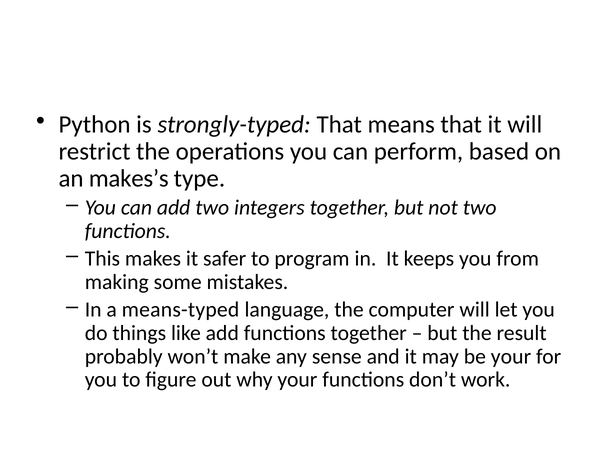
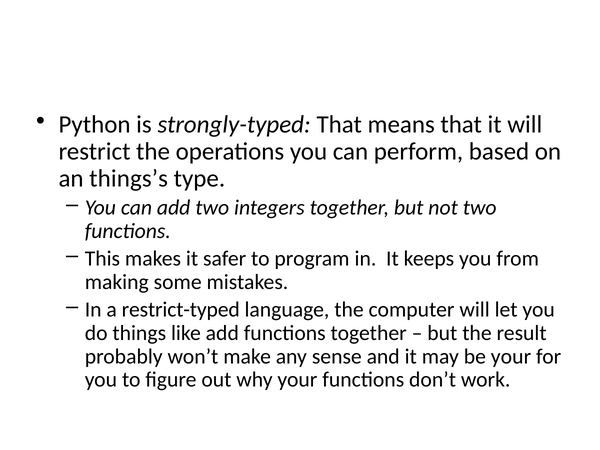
makes’s: makes’s -> things’s (129, 179)
means-typed: means-typed -> restrict-typed (181, 310)
